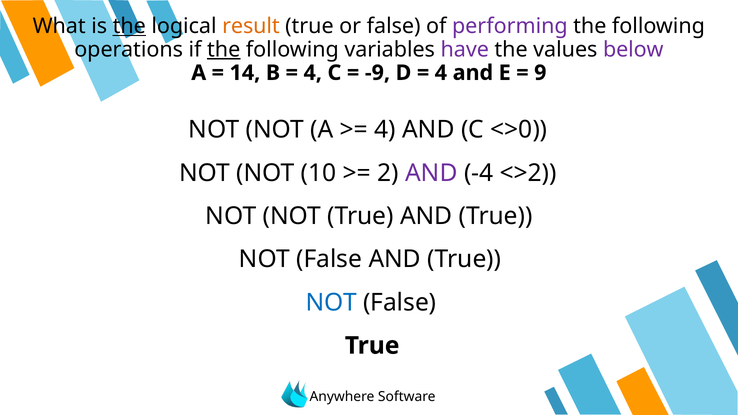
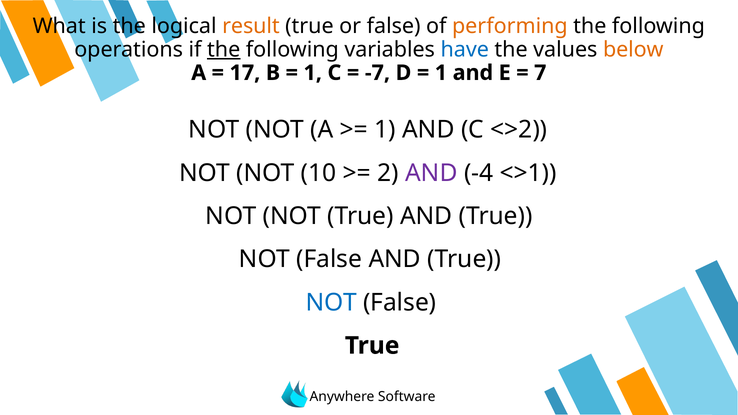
the underline: present -> none (129, 26)
performing colour: purple -> orange (510, 26)
have colour: purple -> blue (465, 50)
below colour: purple -> orange (633, 50)
14: 14 -> 17 (245, 73)
4: 4 -> 1 (313, 73)
-9: -9 -> -7 (377, 73)
4: 4 -> 1 (441, 73)
9: 9 -> 7 (540, 73)
4: 4 -> 1 (385, 130)
<>0: <>0 -> <>2 (519, 130)
<>2: <>2 -> <>1 (528, 173)
